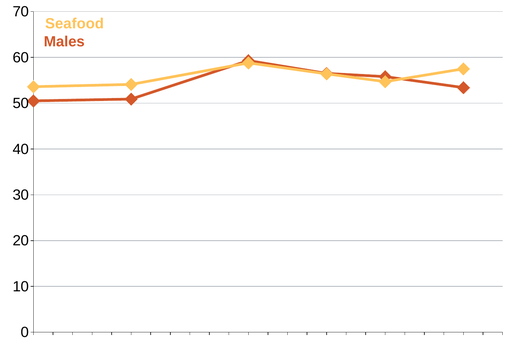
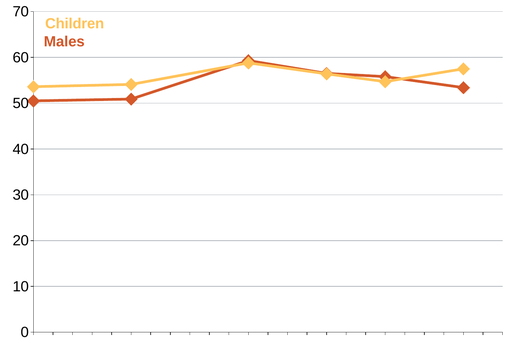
Seafood: Seafood -> Children (75, 24)
